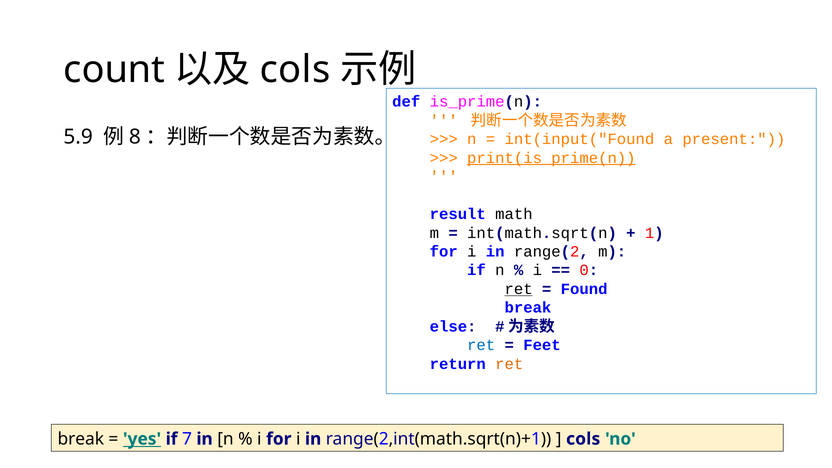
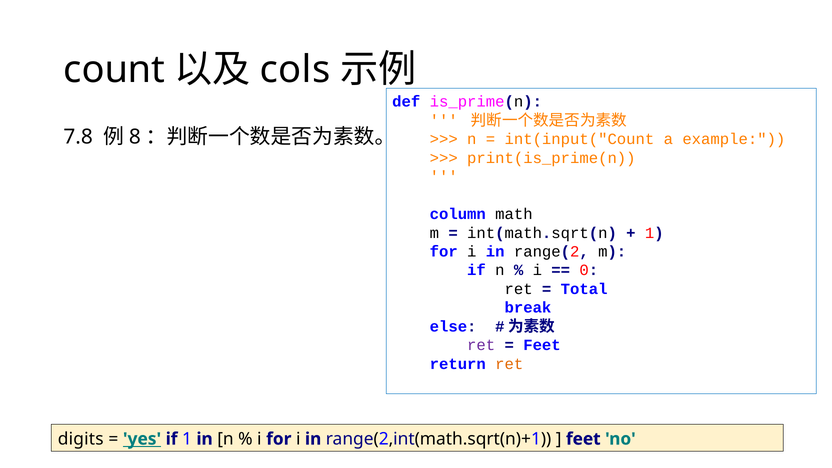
5.9: 5.9 -> 7.8 (78, 137)
int(input("Found: int(input("Found -> int(input("Count (579, 139)
present: present -> example (734, 139)
print(is_prime(n underline: present -> none (551, 158)
result: result -> column (458, 214)
ret underline: present -> none (519, 289)
Found: Found -> Total (584, 289)
ret colour: blue -> purple (481, 345)
break: break -> digits (81, 439)
if 7: 7 -> 1 (187, 439)
cols: cols -> feet (583, 439)
